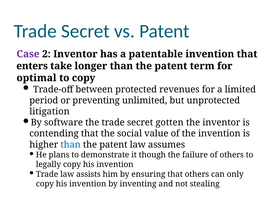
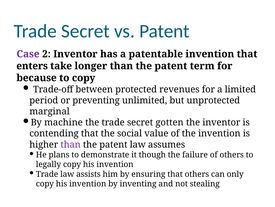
optimal: optimal -> because (37, 78)
litigation: litigation -> marginal (50, 111)
software: software -> machine (63, 122)
than colour: blue -> purple (71, 144)
